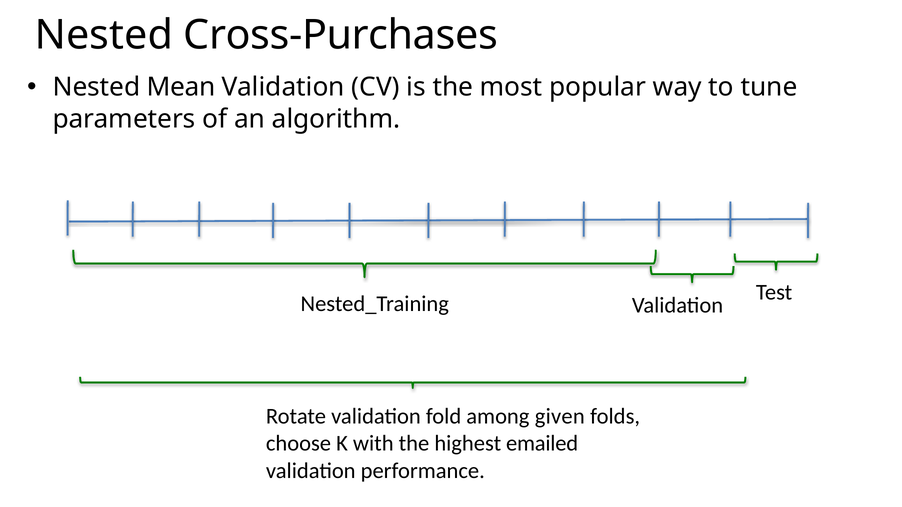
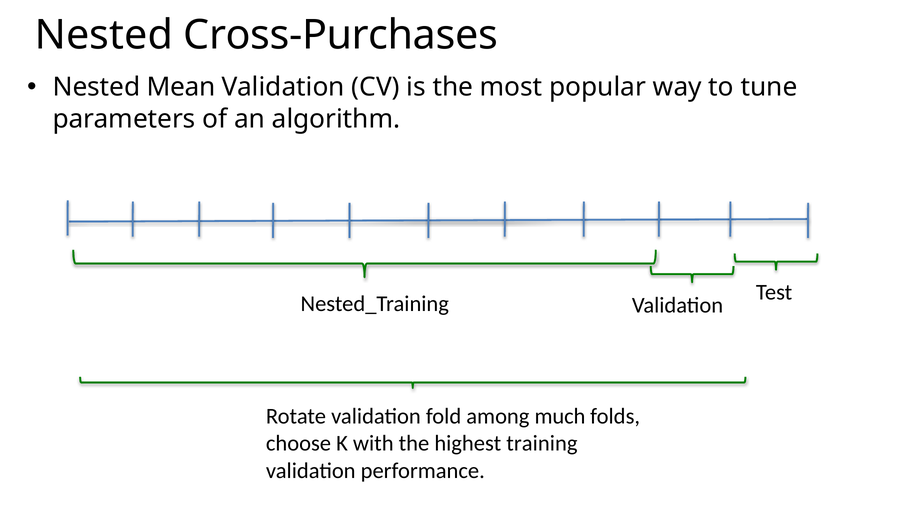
given: given -> much (560, 417)
emailed: emailed -> training (542, 444)
